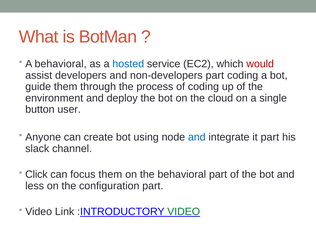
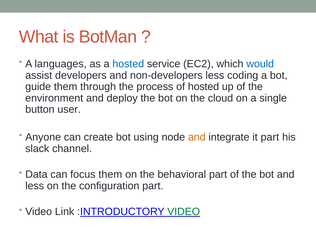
A behavioral: behavioral -> languages (61, 64)
would colour: red -> blue (260, 64)
non-developers part: part -> less (215, 75)
of coding: coding -> hosted (203, 87)
and colour: blue -> orange (197, 137)
Click: Click -> Data (36, 174)
